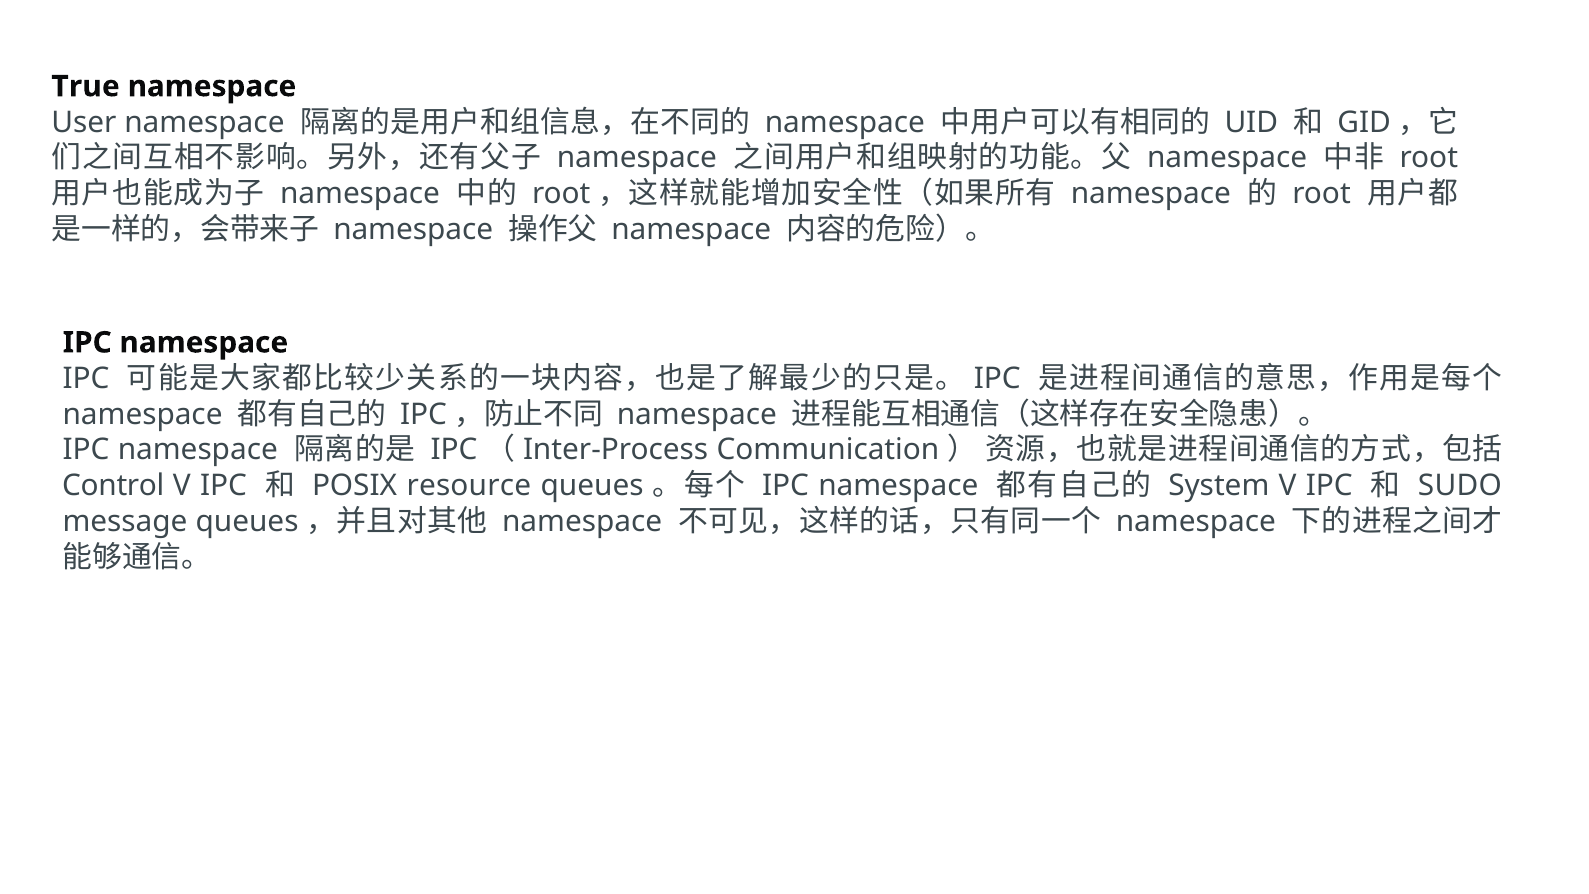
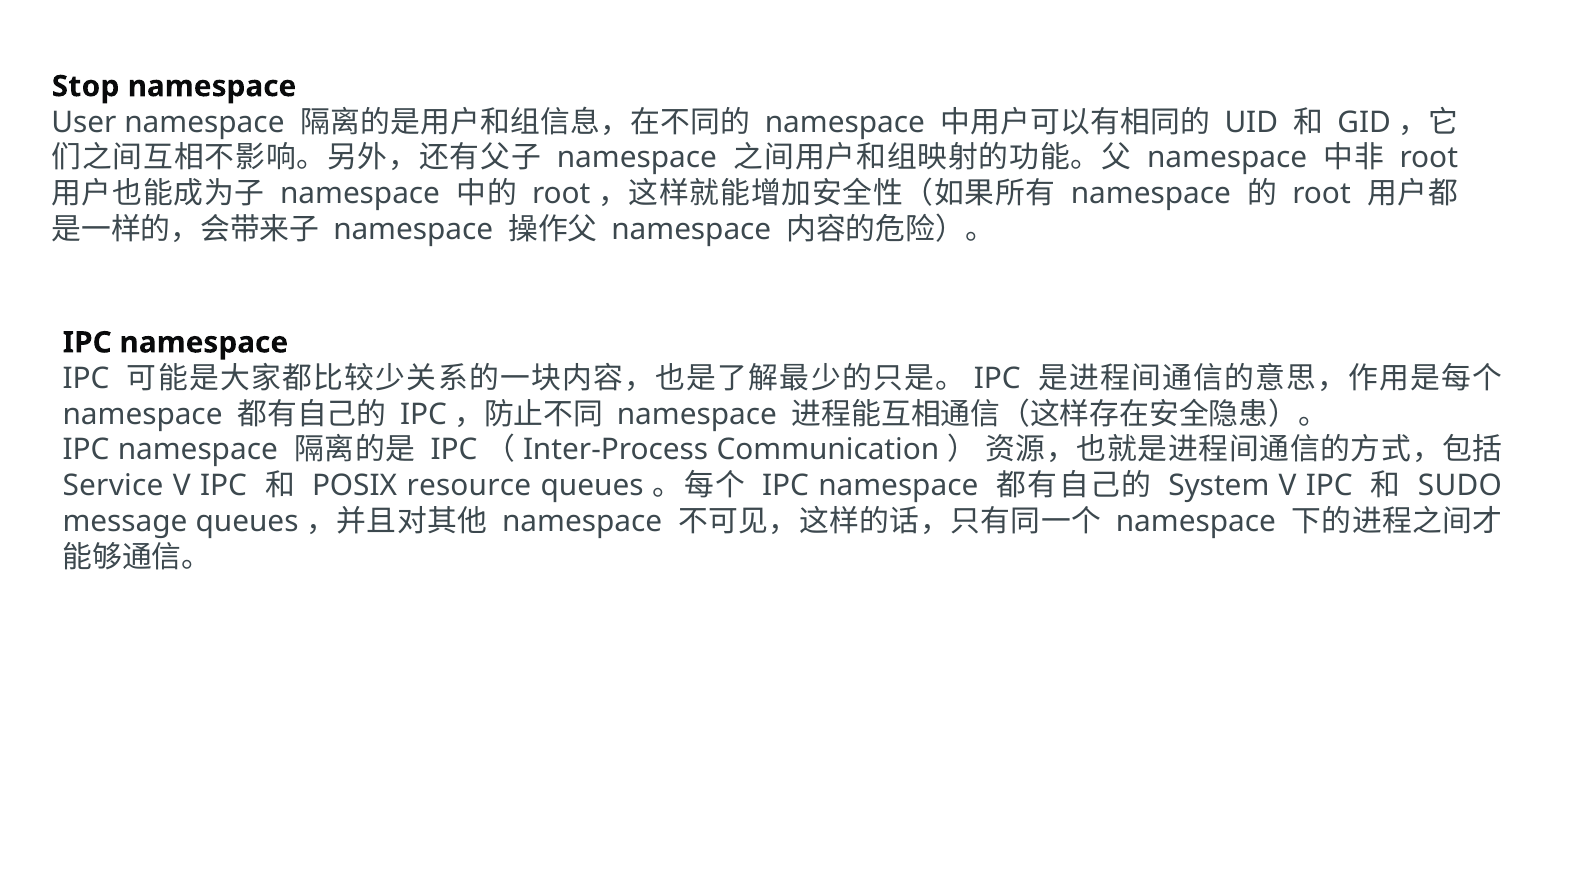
True: True -> Stop (86, 86)
Control: Control -> Service (113, 486)
